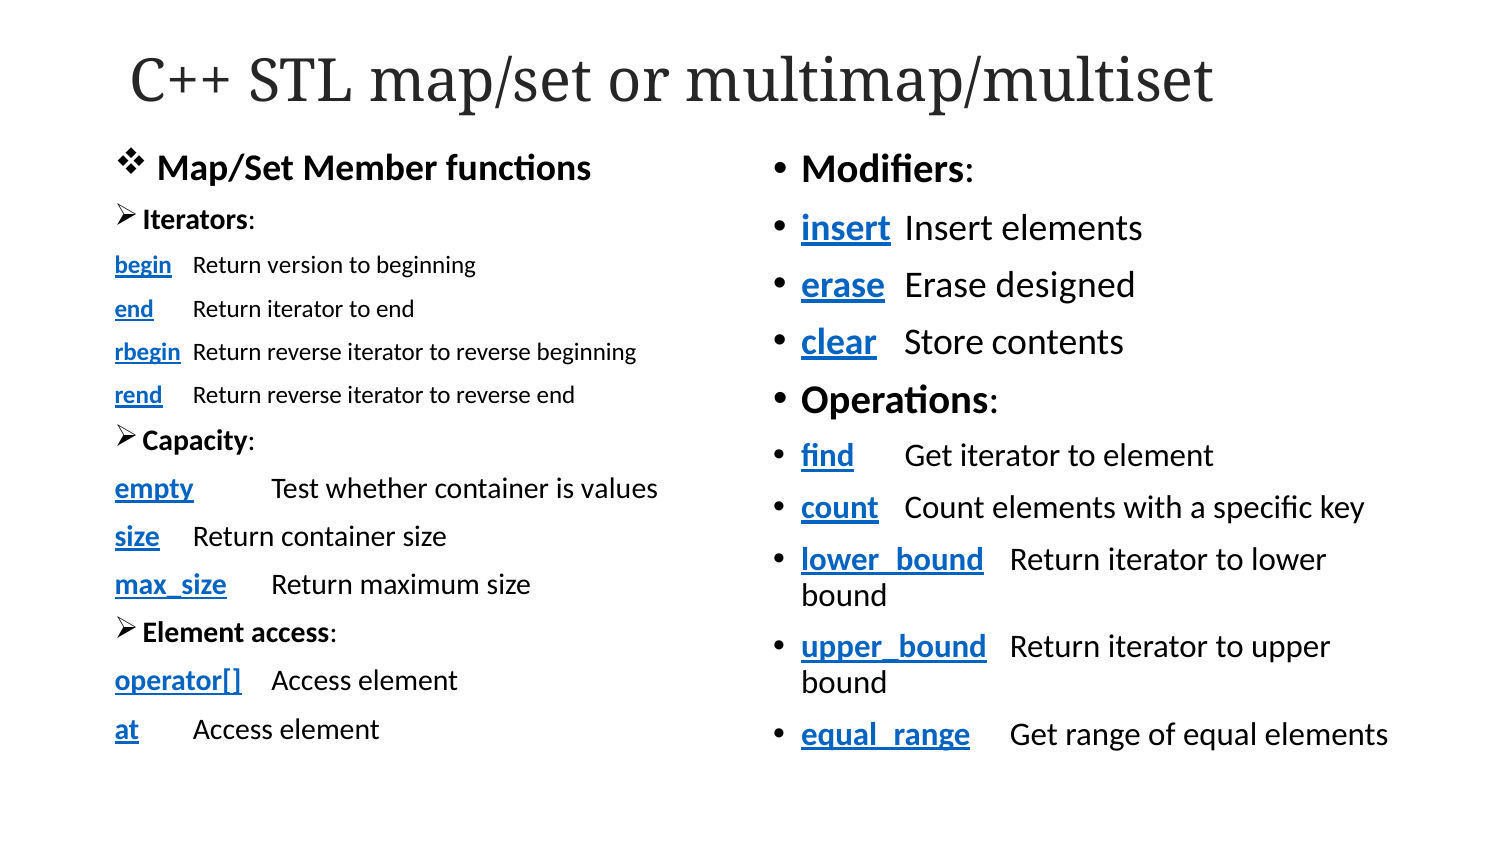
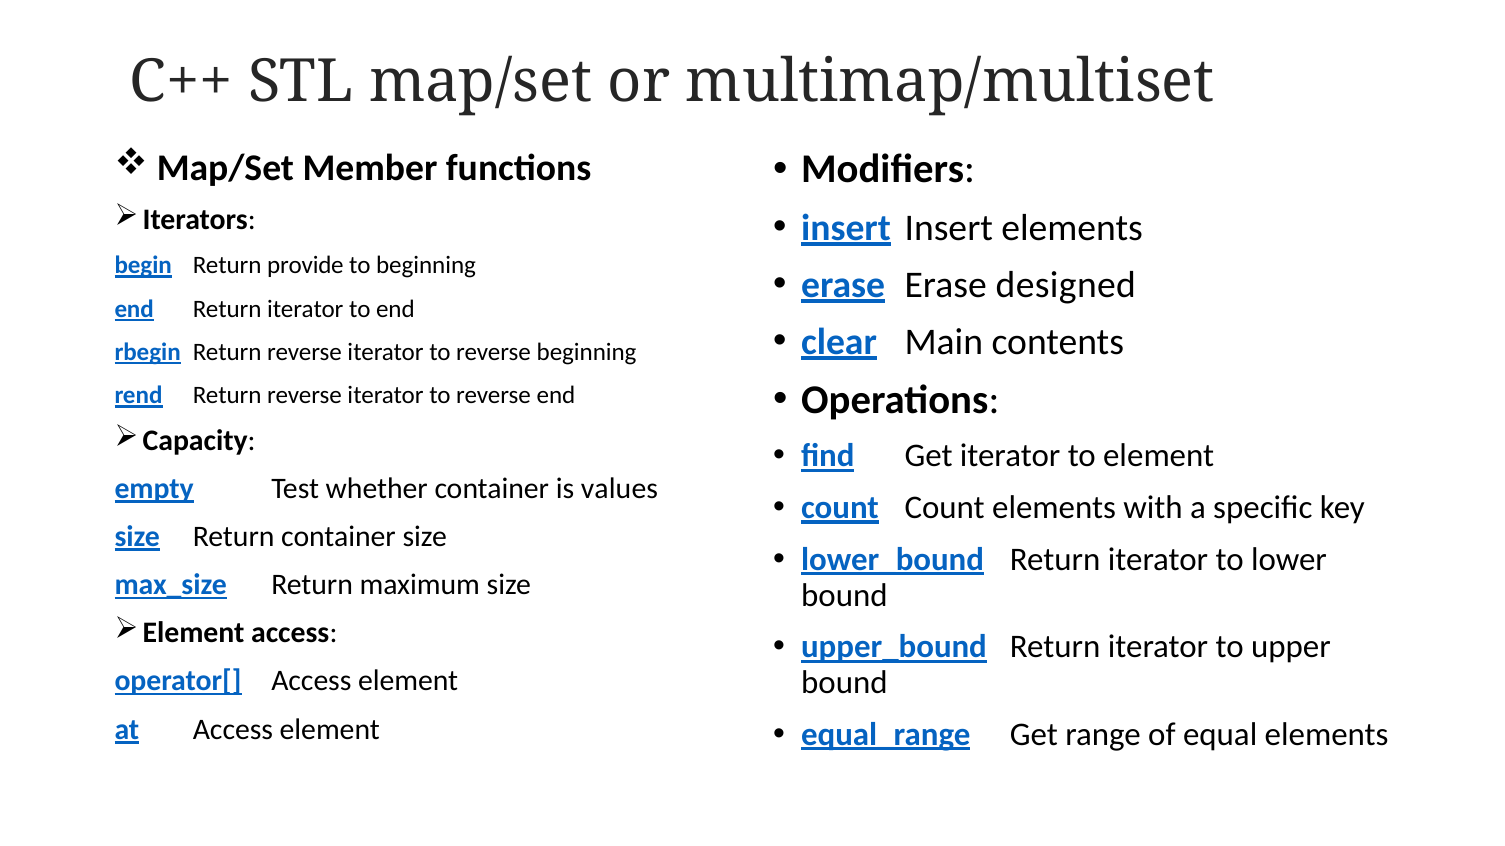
version: version -> provide (305, 266)
Store: Store -> Main (944, 342)
